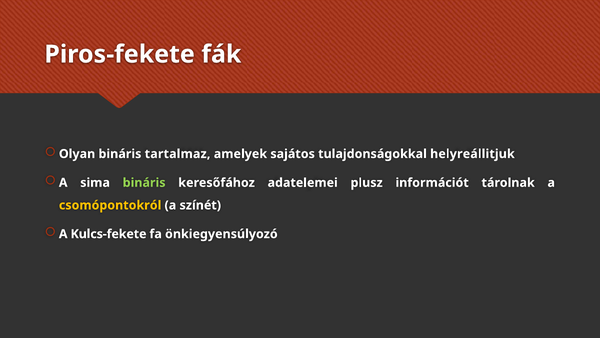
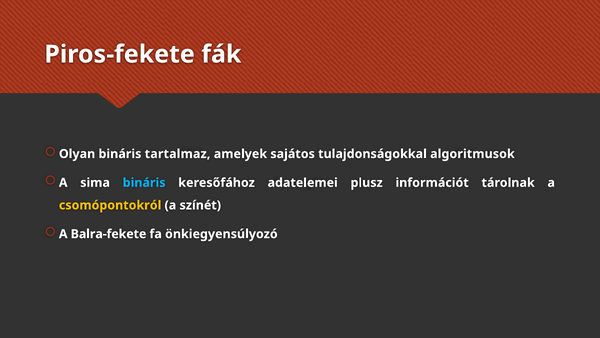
helyreállitjuk: helyreállitjuk -> algoritmusok (472, 154)
bináris colour: light green -> light blue (144, 182)
Kulcs-fekete: Kulcs-fekete -> Balra-fekete (109, 234)
